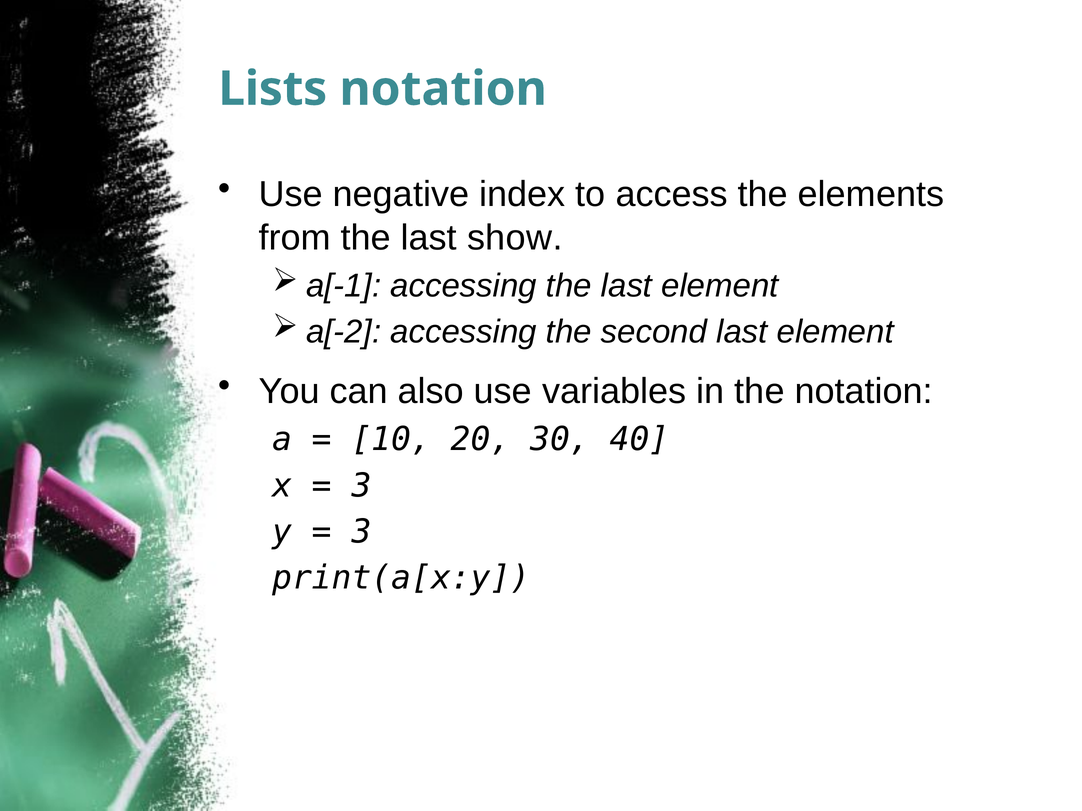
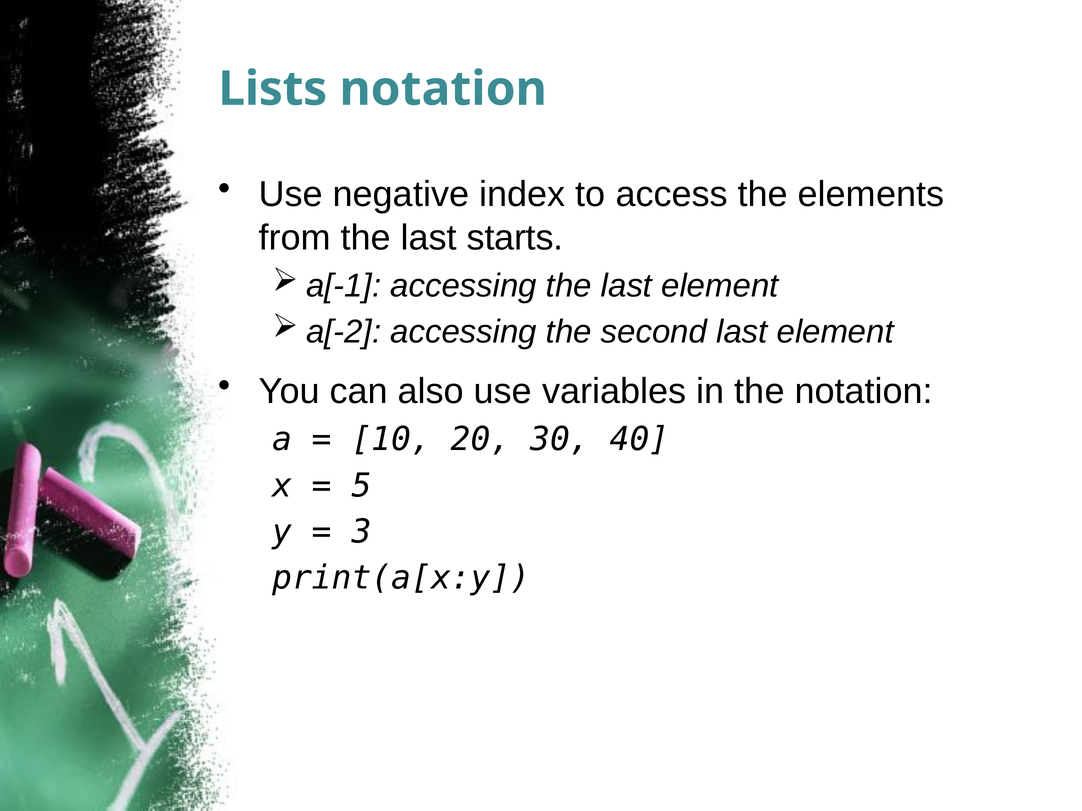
show: show -> starts (515, 238)
3: 3 -> 5 (362, 486)
